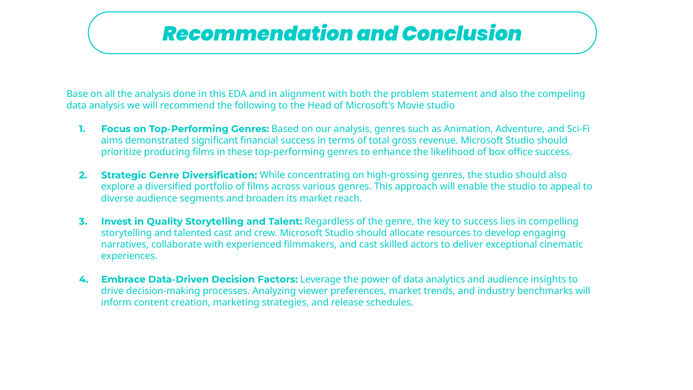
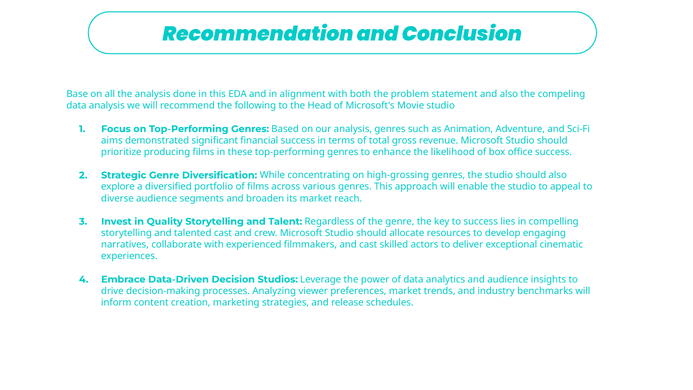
Factors: Factors -> Studios (278, 279)
